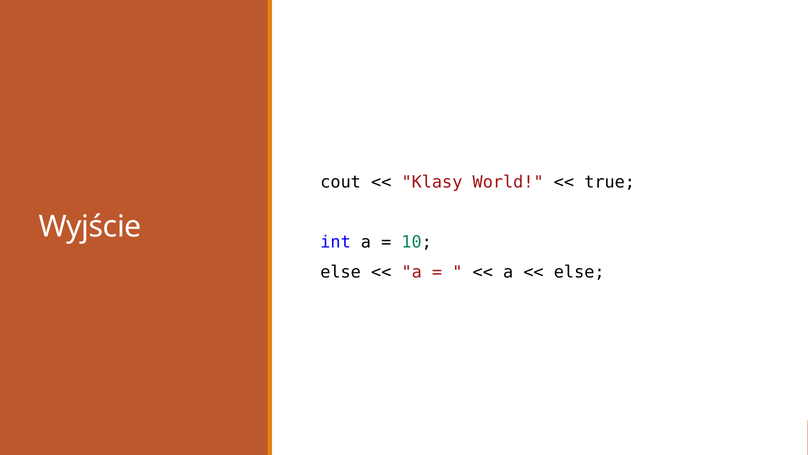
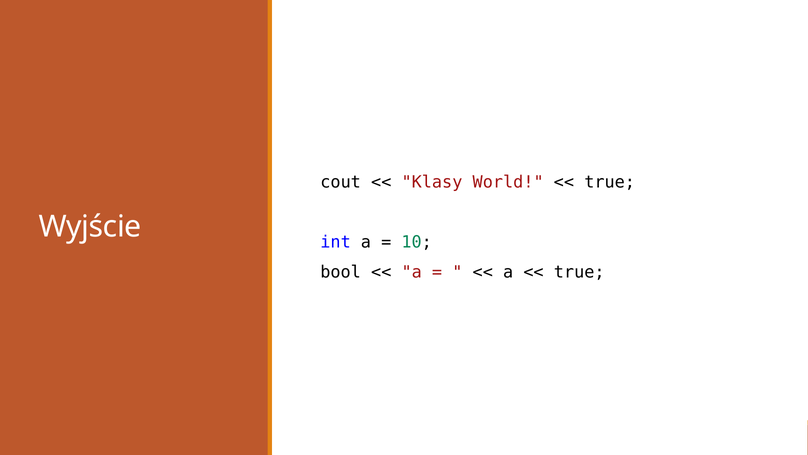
else: else -> bool (341, 272)
else: else -> true (579, 272)
